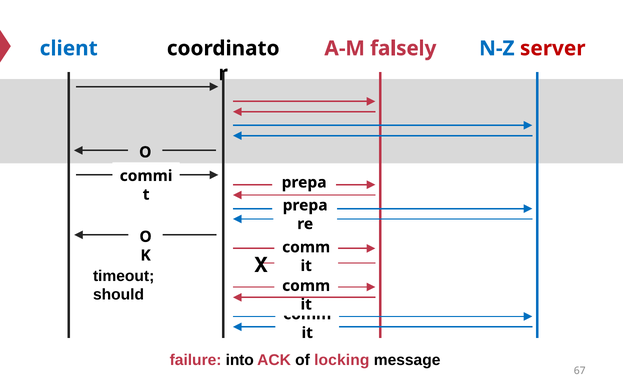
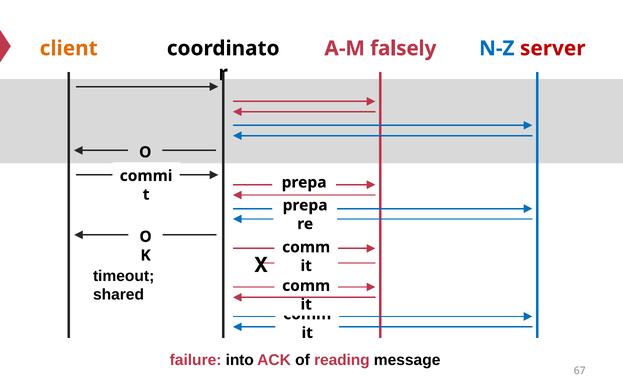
client colour: blue -> orange (69, 48)
should: should -> shared (119, 295)
locking: locking -> reading (342, 361)
